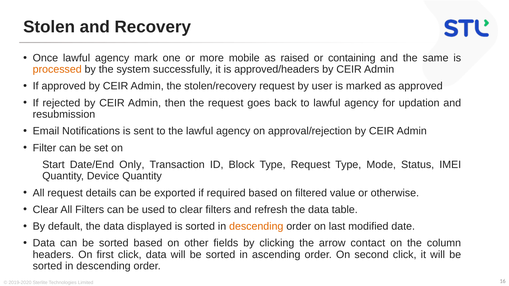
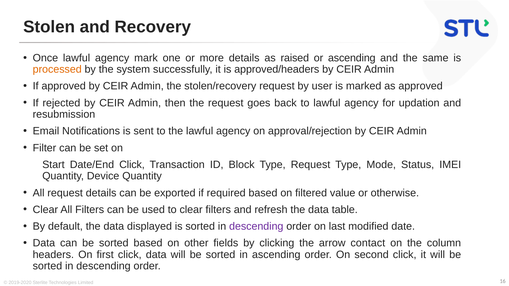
more mobile: mobile -> details (244, 58)
or containing: containing -> ascending (352, 58)
Date/End Only: Only -> Click (132, 165)
descending colour: orange -> purple (256, 227)
